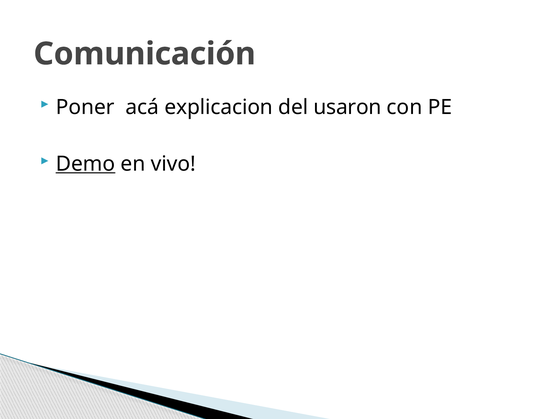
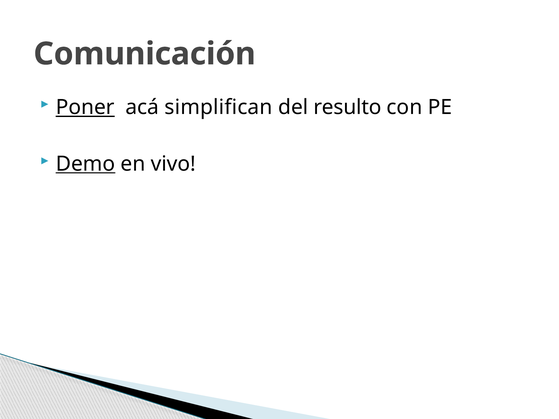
Poner underline: none -> present (85, 107)
explicacion: explicacion -> simplifican (219, 107)
usaron: usaron -> resulto (347, 107)
